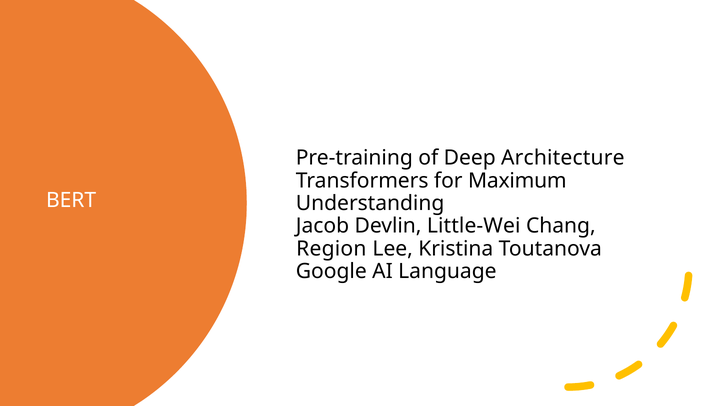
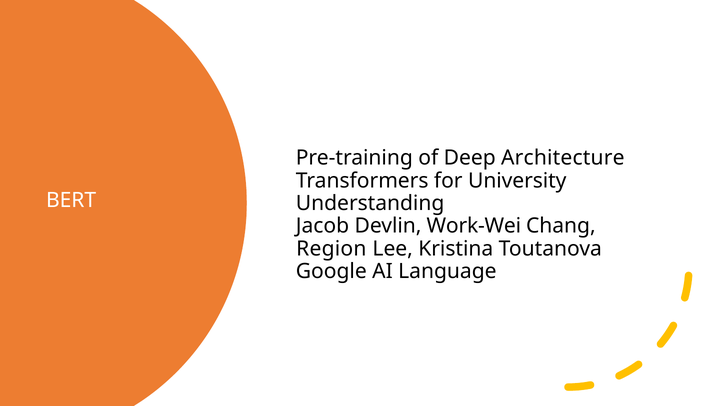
Maximum: Maximum -> University (517, 181)
Little-Wei: Little-Wei -> Work-Wei (474, 226)
